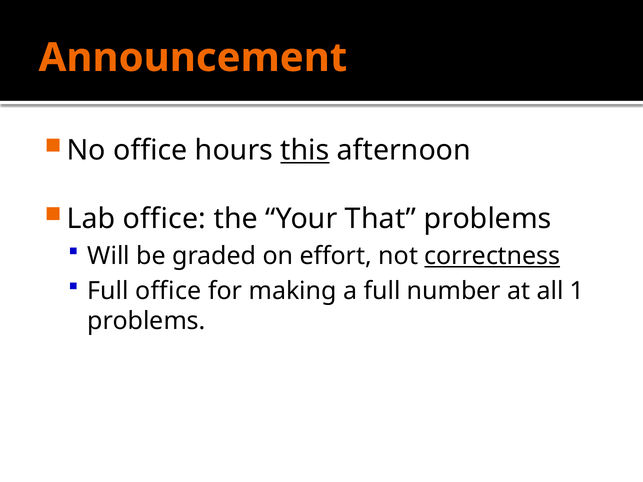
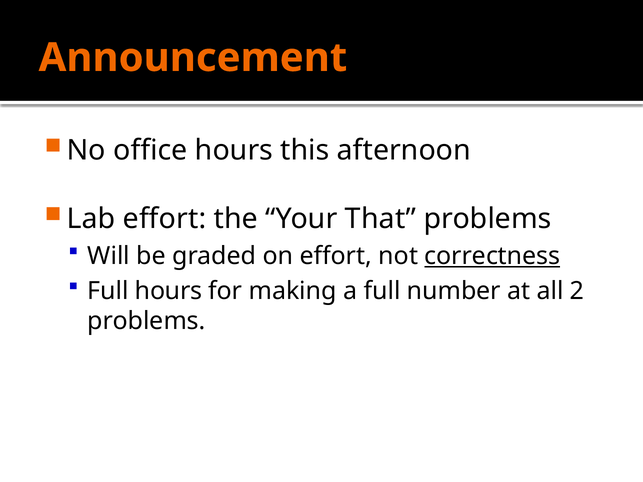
this underline: present -> none (305, 150)
Lab office: office -> effort (165, 219)
Full office: office -> hours (169, 291)
1: 1 -> 2 (577, 291)
